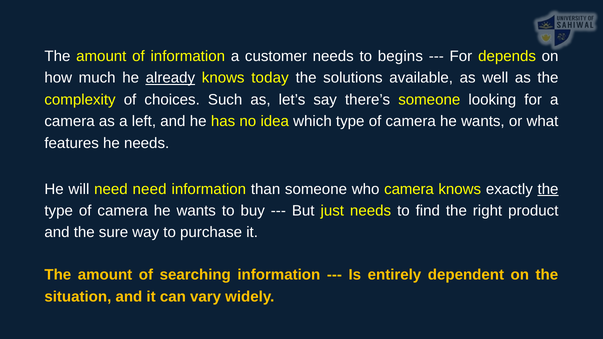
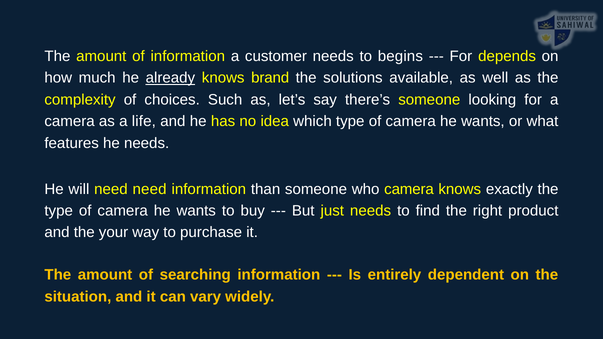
today: today -> brand (270, 78)
left: left -> life (144, 121)
the underline: present -> none (548, 189)
sure: sure -> your (114, 233)
